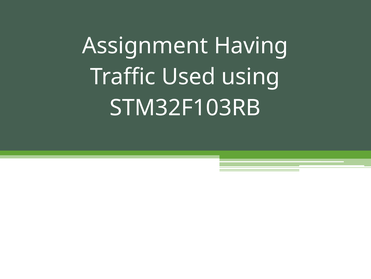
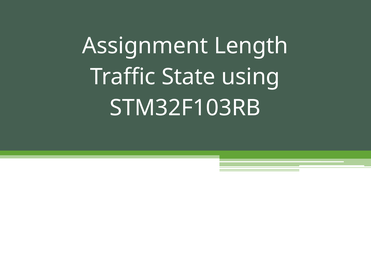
Having: Having -> Length (251, 46)
Used: Used -> State (189, 77)
